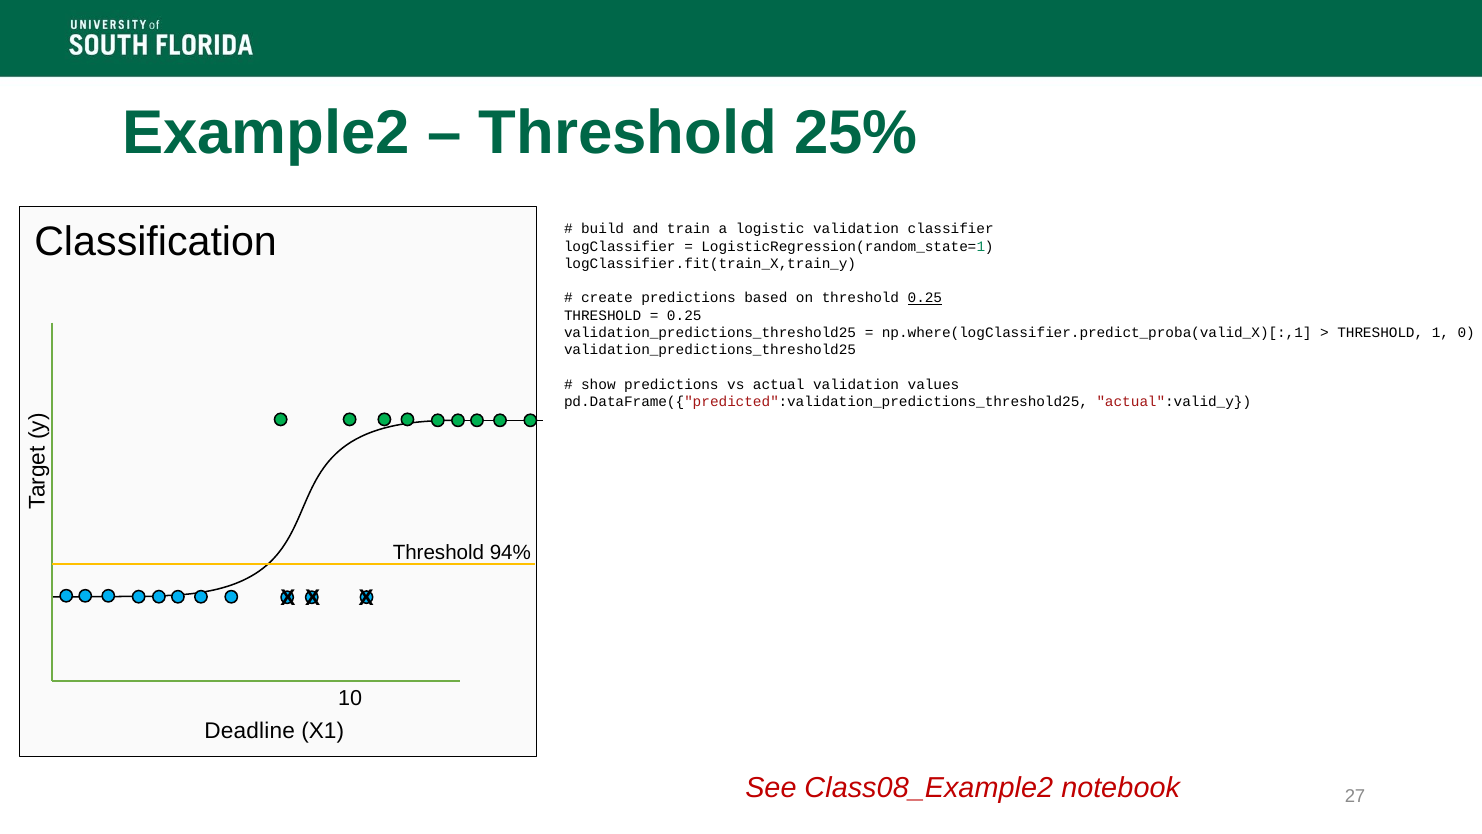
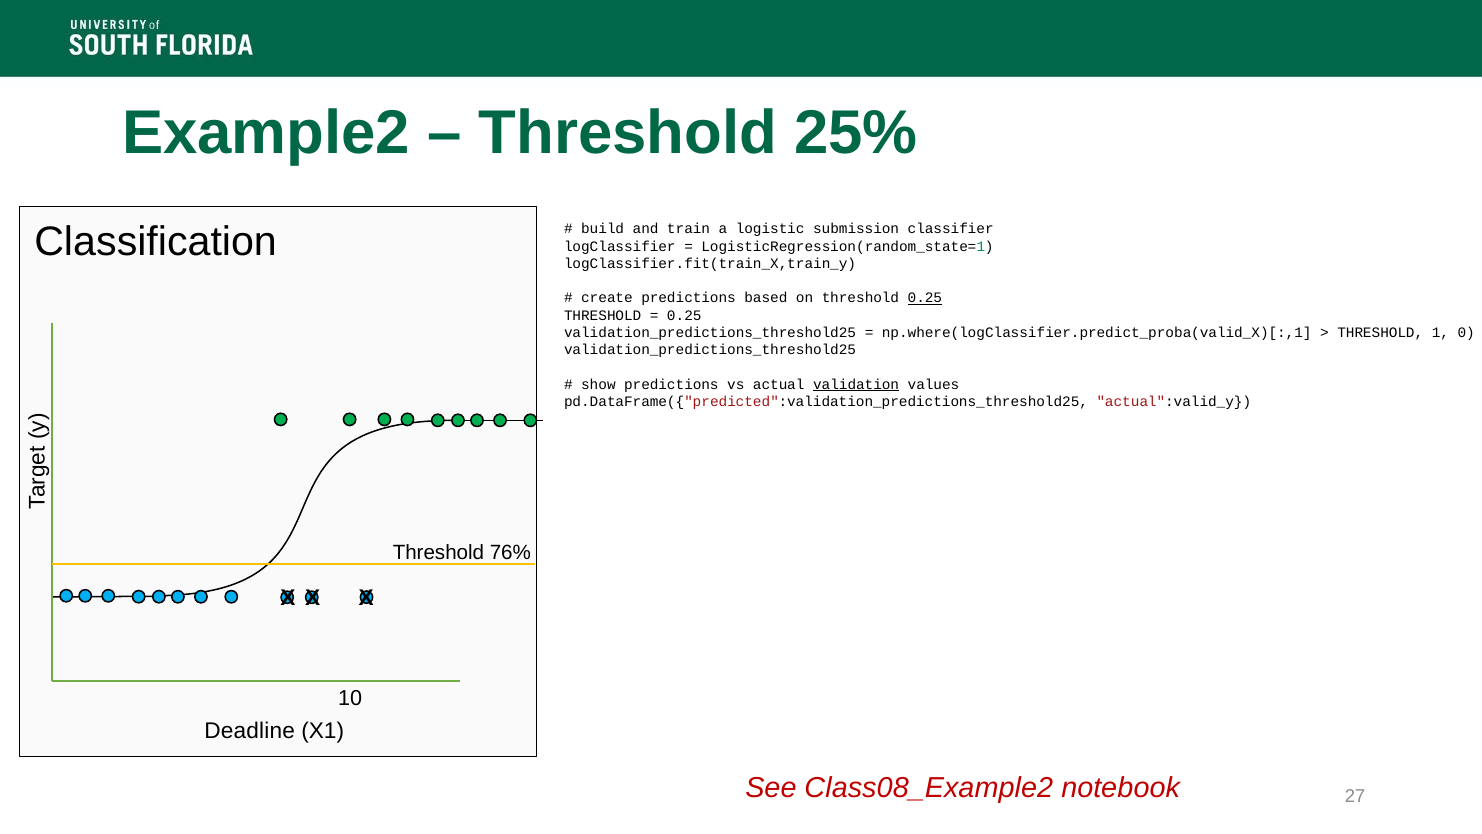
logistic validation: validation -> submission (856, 229)
validation underline: none -> present (856, 384)
94%: 94% -> 76% (510, 552)
